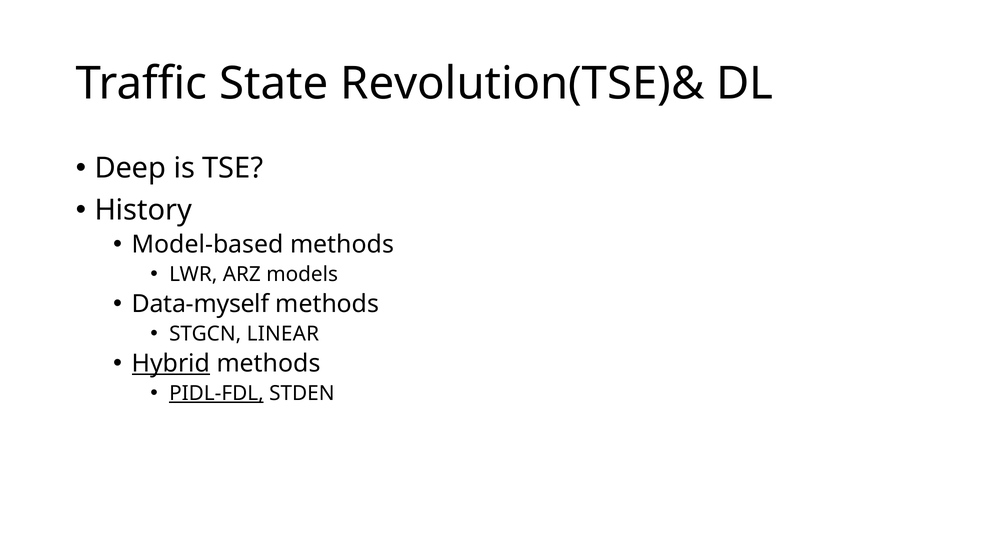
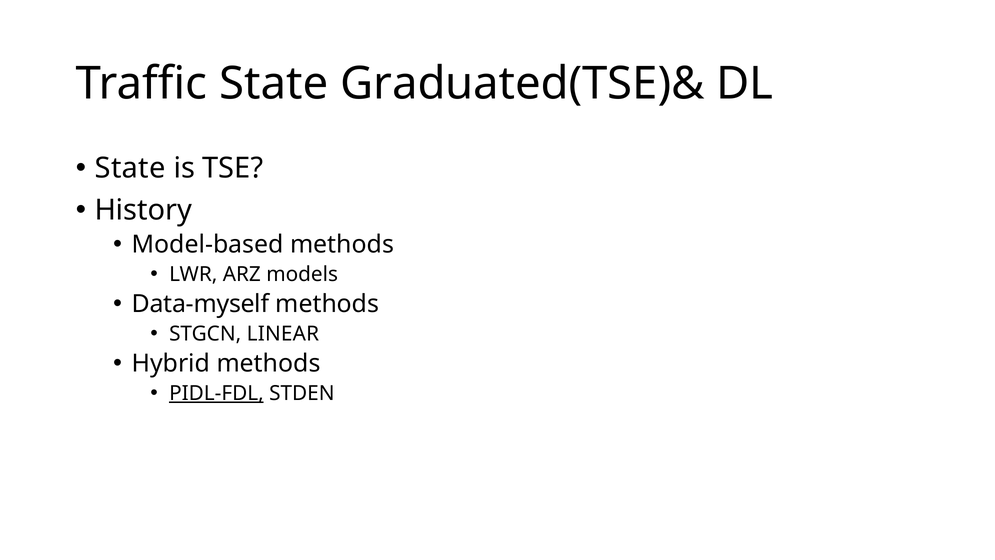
Revolution(TSE)&: Revolution(TSE)& -> Graduated(TSE)& (522, 84)
Deep: Deep -> State (130, 168)
Hybrid underline: present -> none (171, 363)
